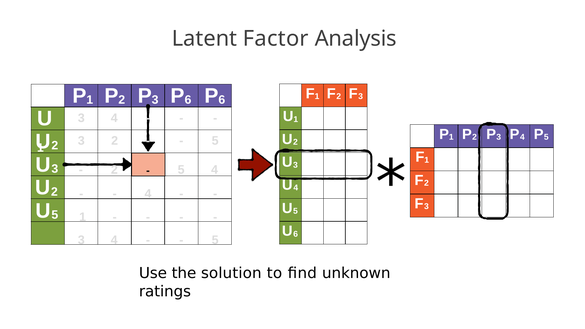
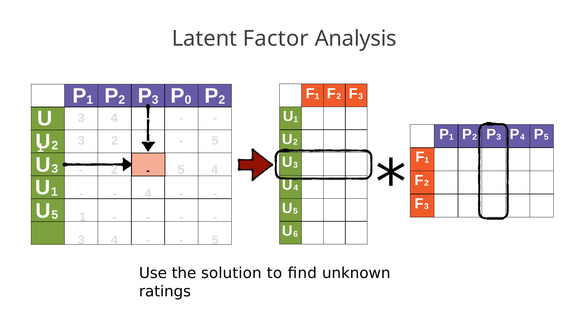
6: 6 -> 0 (188, 100)
6: 6 -> 2 (222, 100)
2: 2 -> 1 (54, 192)
